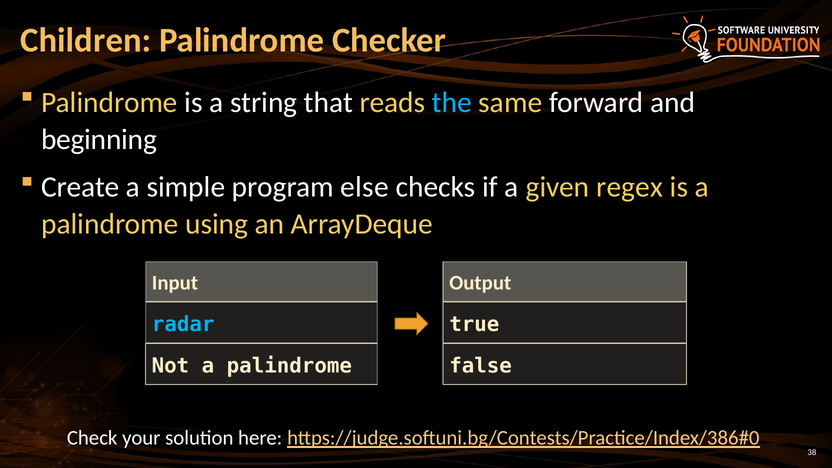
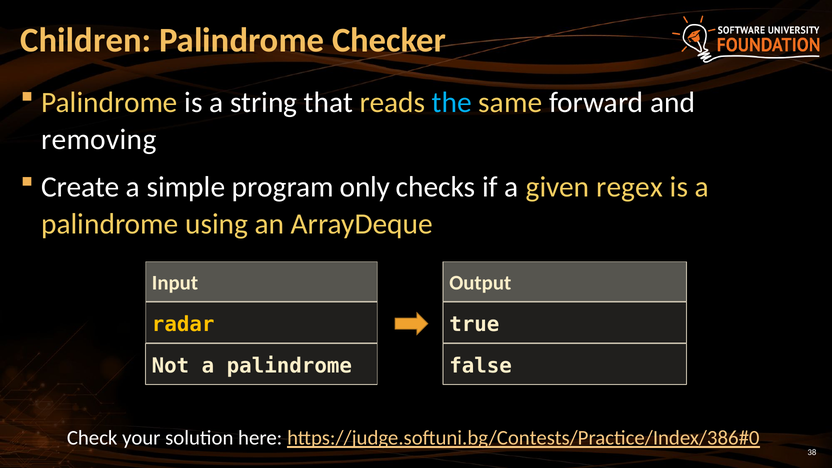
beginning: beginning -> removing (99, 140)
else: else -> only (365, 187)
radar colour: light blue -> yellow (183, 325)
